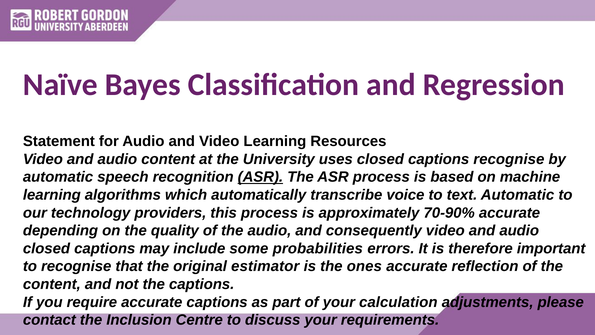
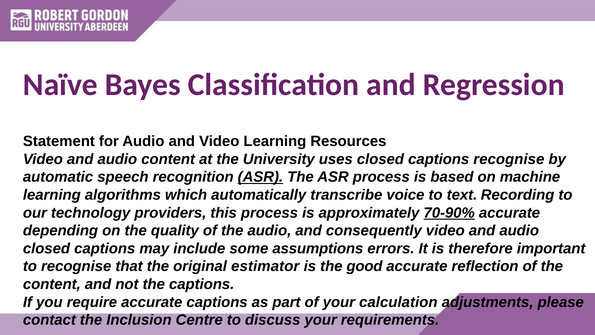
text Automatic: Automatic -> Recording (518, 195)
70-90% underline: none -> present (449, 213)
probabilities: probabilities -> assumptions (318, 248)
ones: ones -> good (364, 266)
